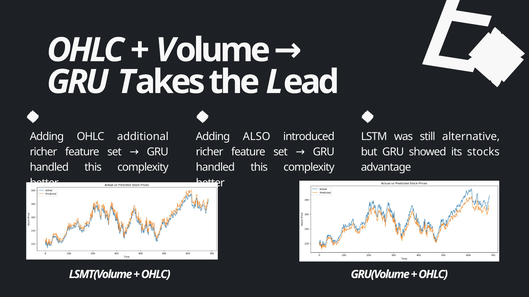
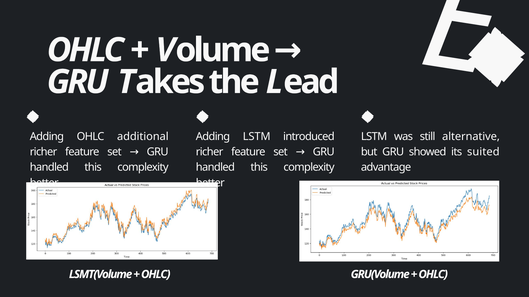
Adding ALSO: ALSO -> LSTM (257, 137)
stocks: stocks -> suited (483, 152)
